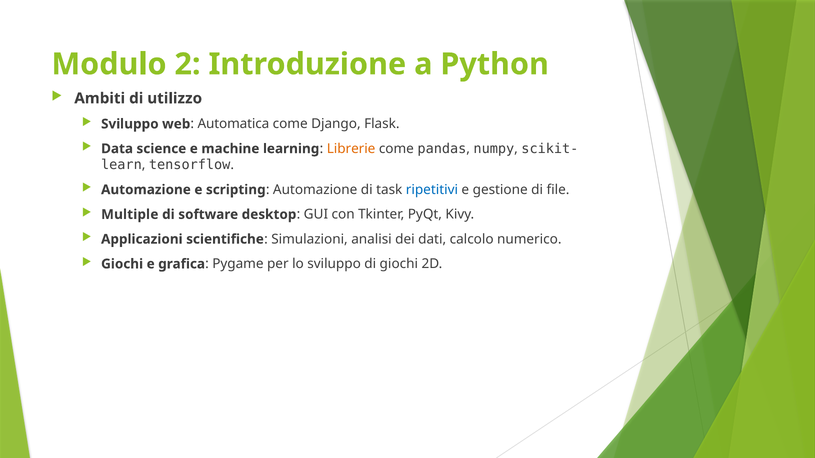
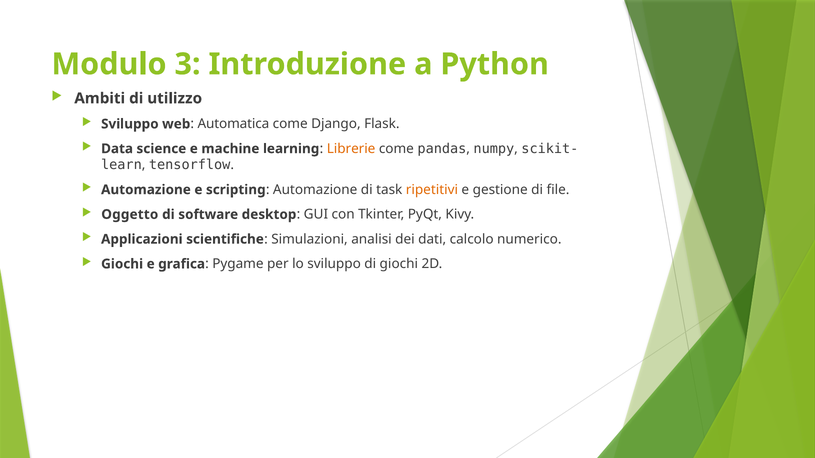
2: 2 -> 3 (188, 64)
ripetitivi colour: blue -> orange (432, 190)
Multiple: Multiple -> Oggetto (130, 215)
